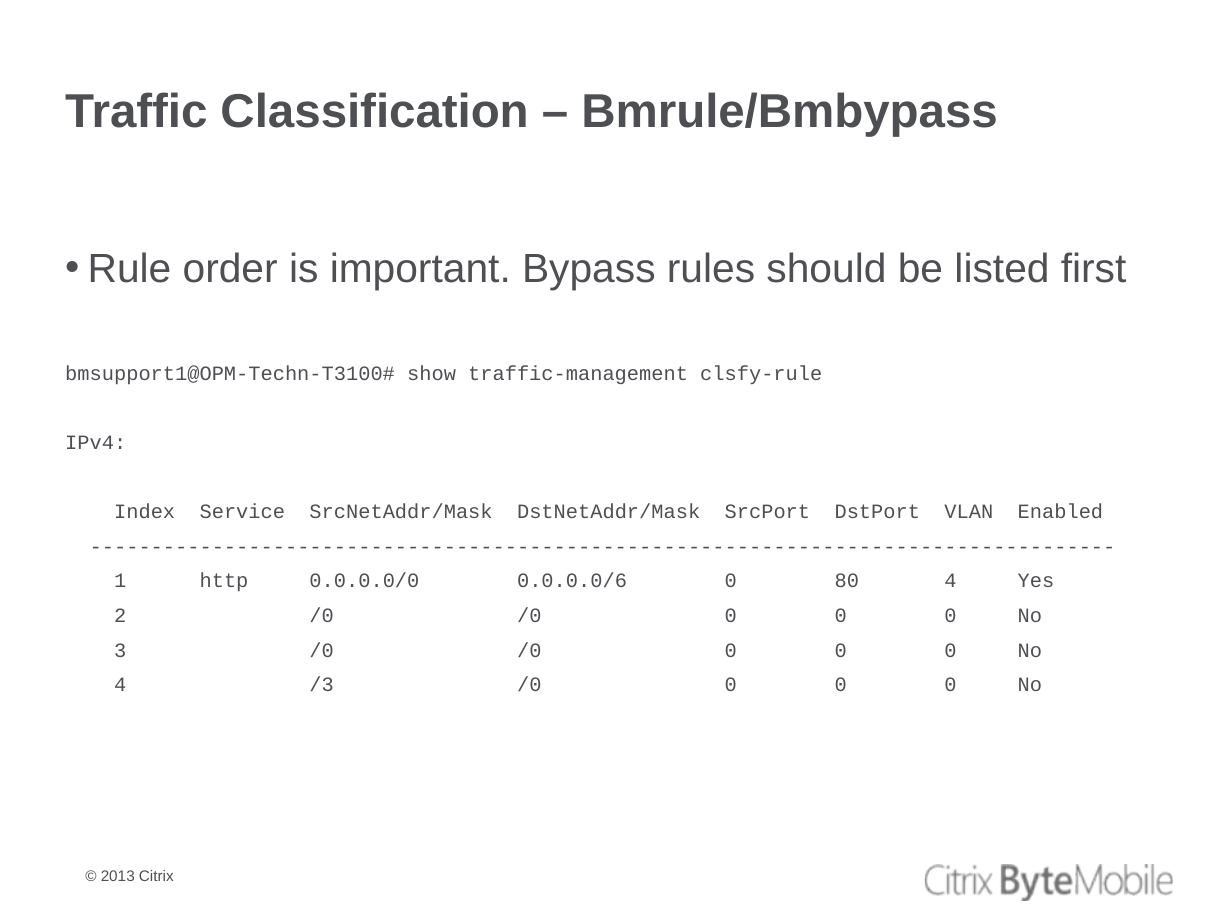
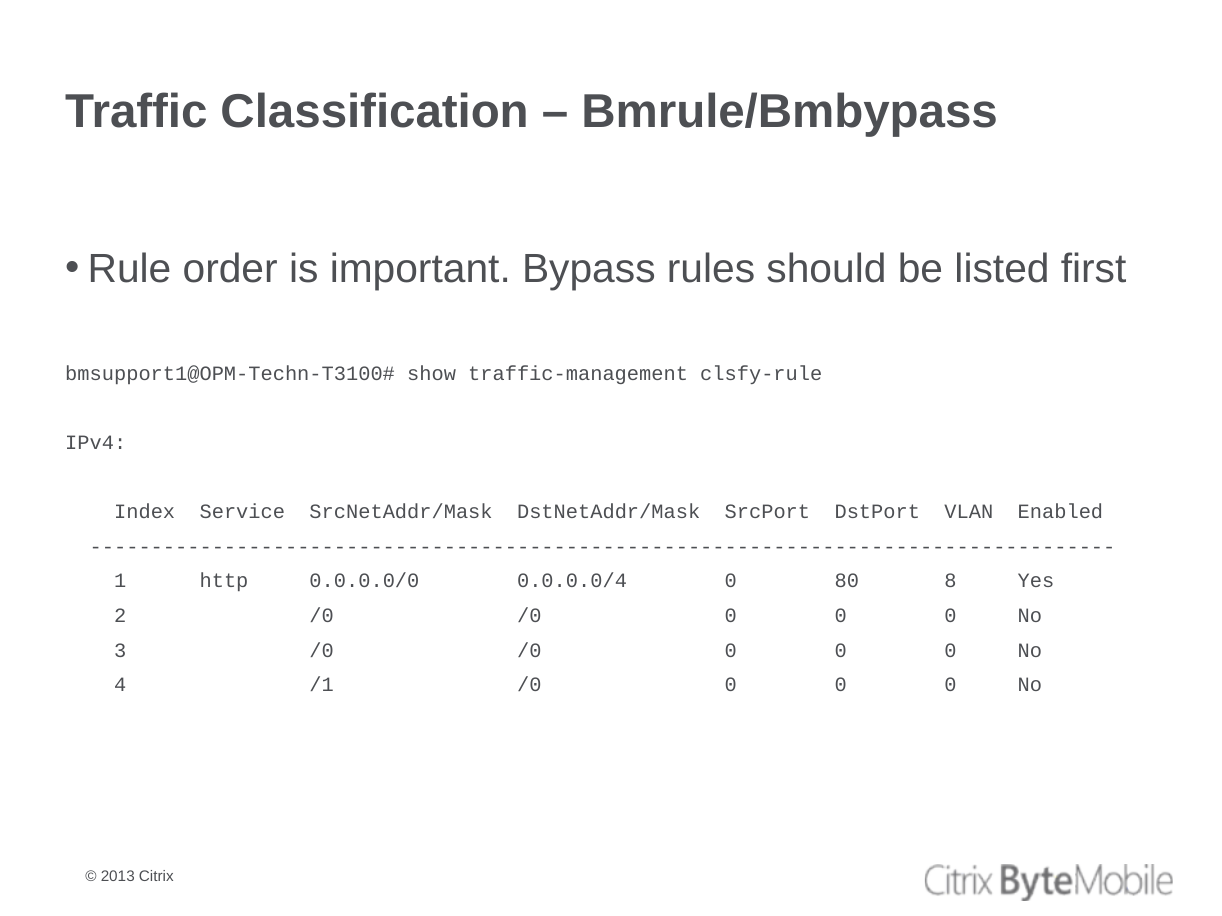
0.0.0.0/6: 0.0.0.0/6 -> 0.0.0.0/4 (572, 581)
80 4: 4 -> 8 (951, 581)
/3: /3 -> /1 (322, 685)
